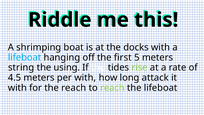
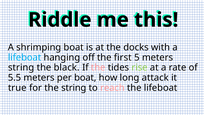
using: using -> black (67, 67)
the colour: white -> pink (98, 67)
4.5: 4.5 -> 5.5 (14, 77)
per with: with -> boat (85, 77)
with: with -> true (17, 88)
the reach: reach -> string (74, 88)
reach colour: light green -> pink (112, 88)
